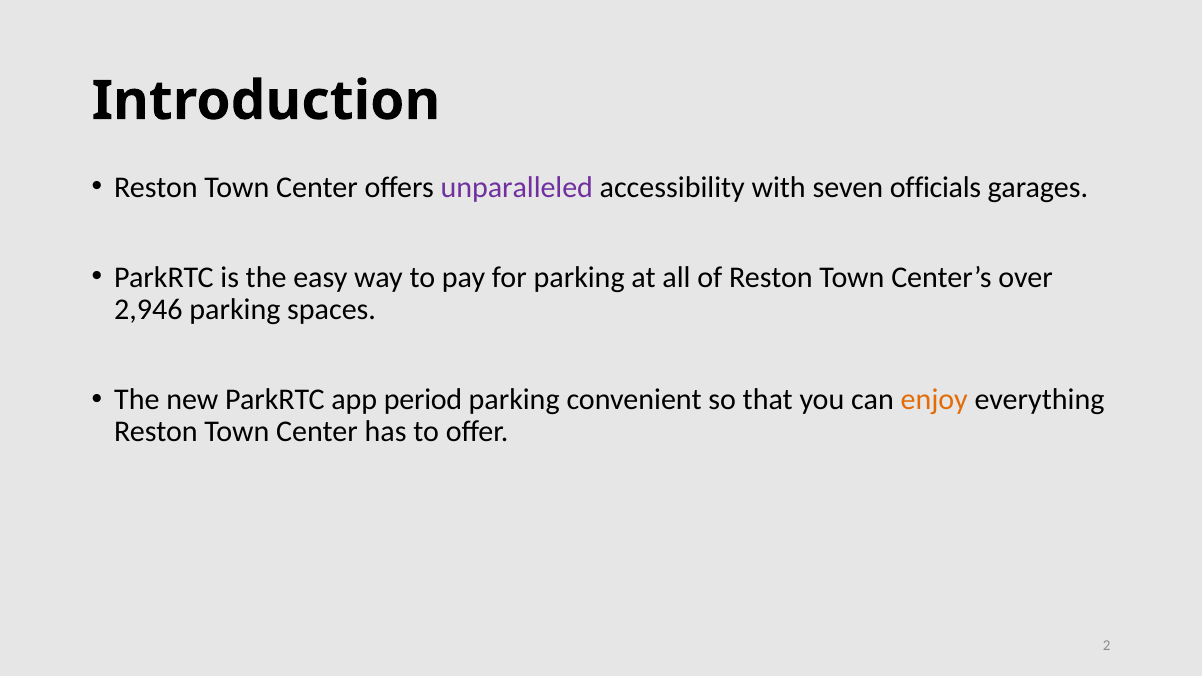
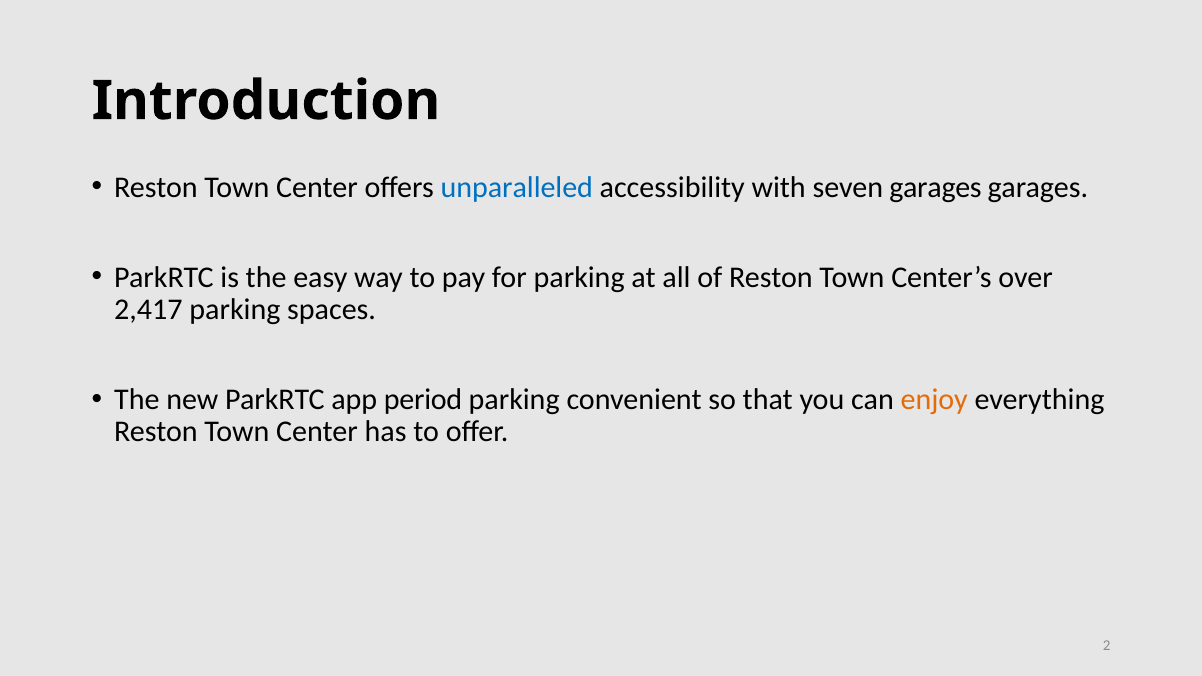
unparalleled colour: purple -> blue (517, 187)
seven officials: officials -> garages (936, 187)
2,946: 2,946 -> 2,417 (148, 310)
